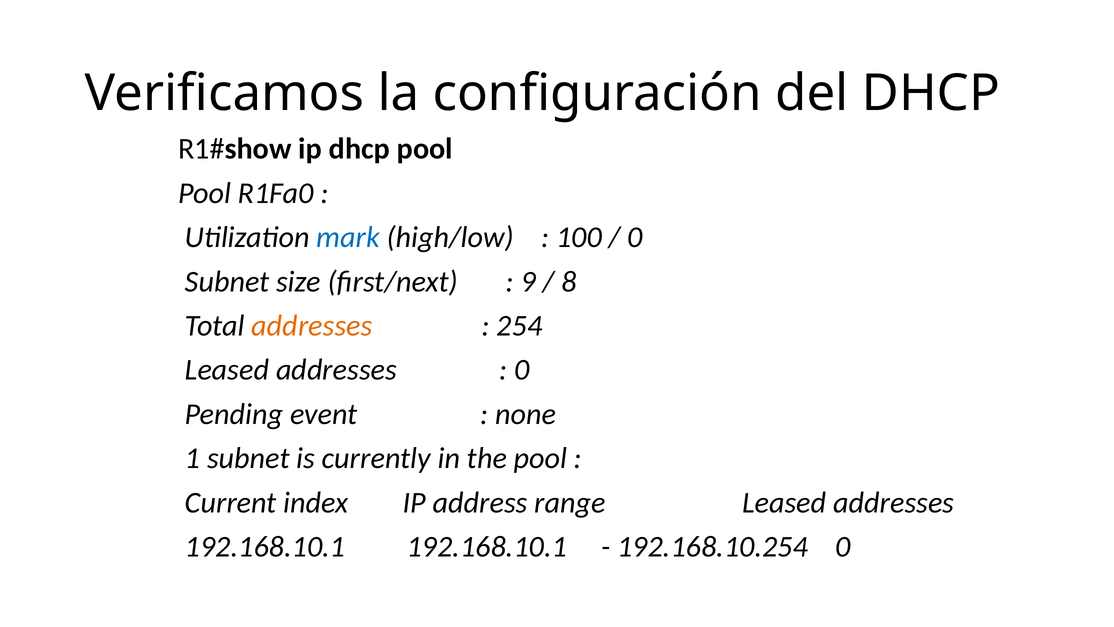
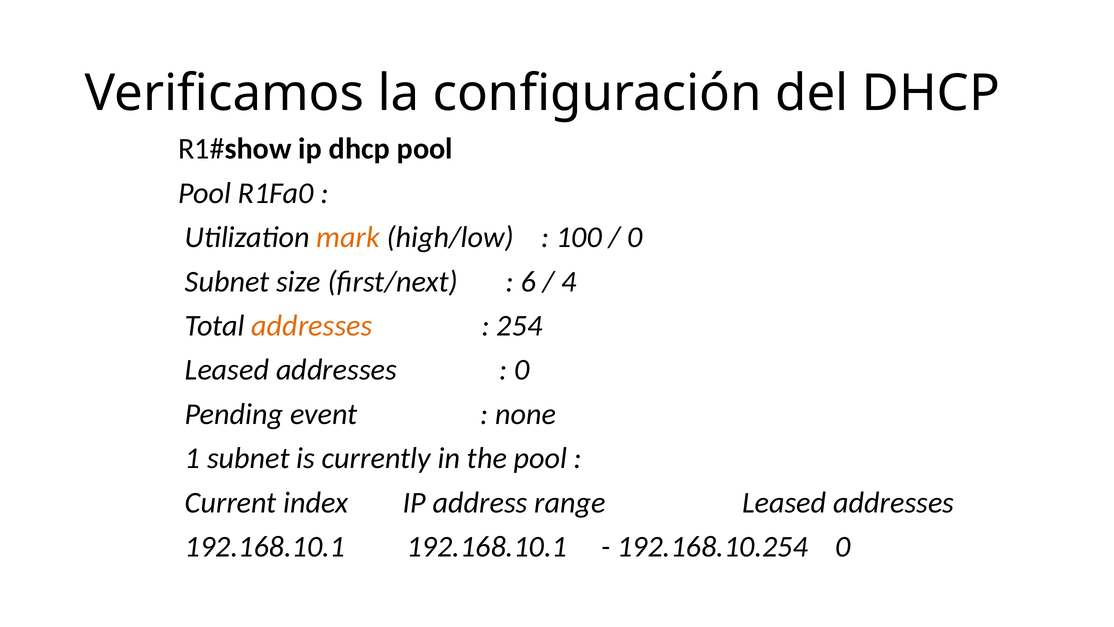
mark colour: blue -> orange (348, 237)
9: 9 -> 6 (528, 281)
8: 8 -> 4 (569, 281)
